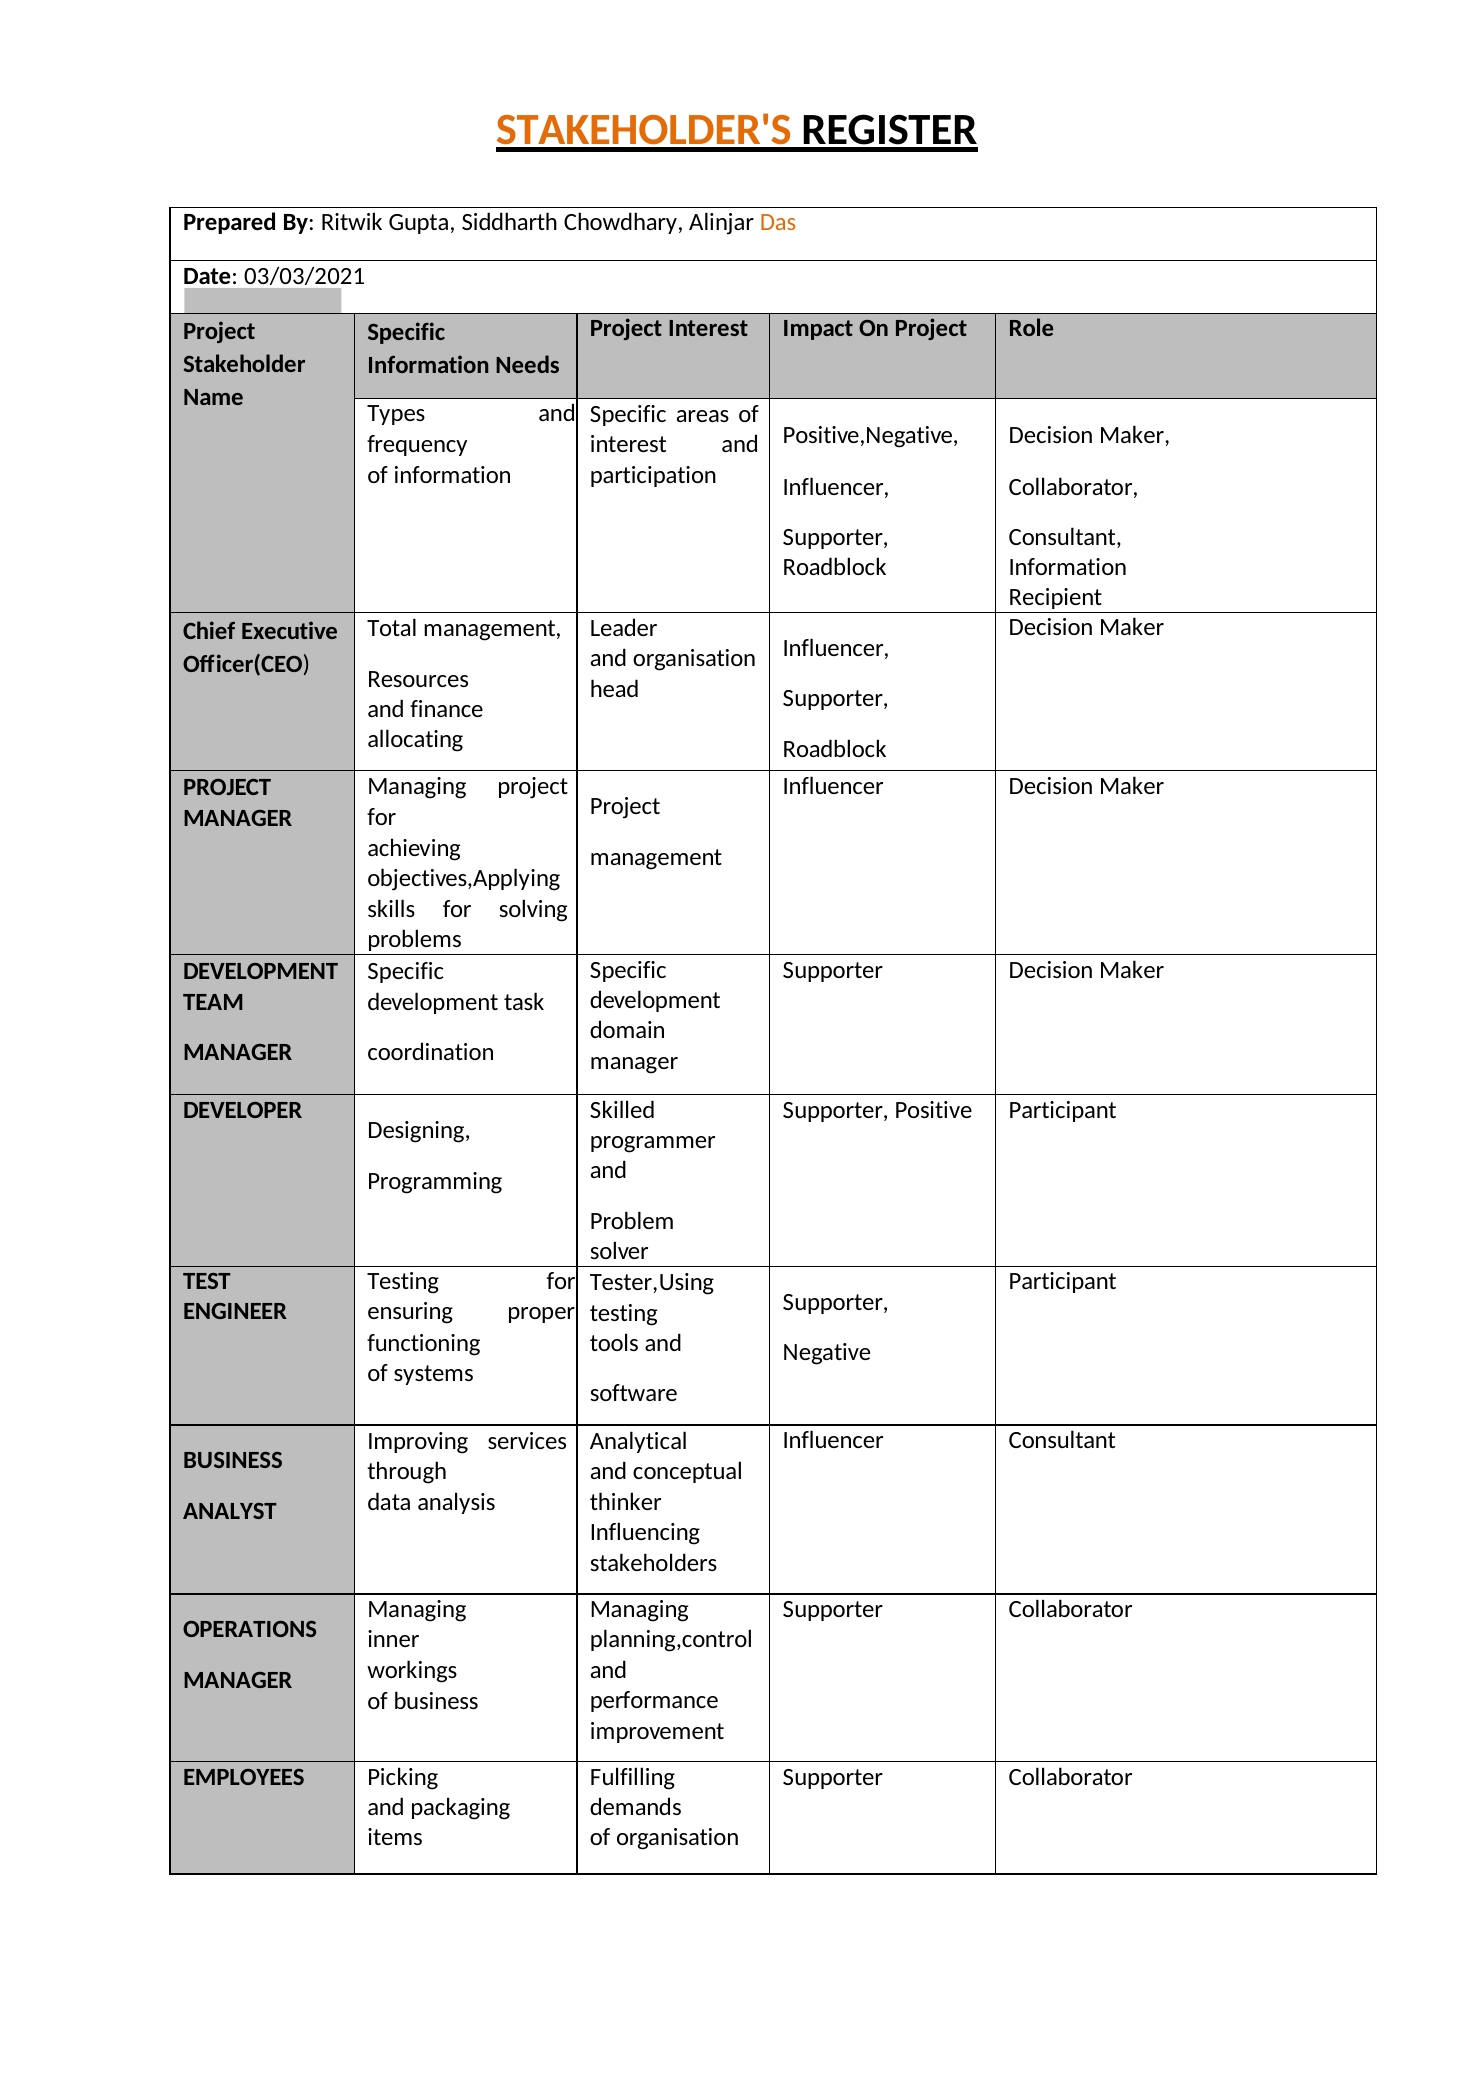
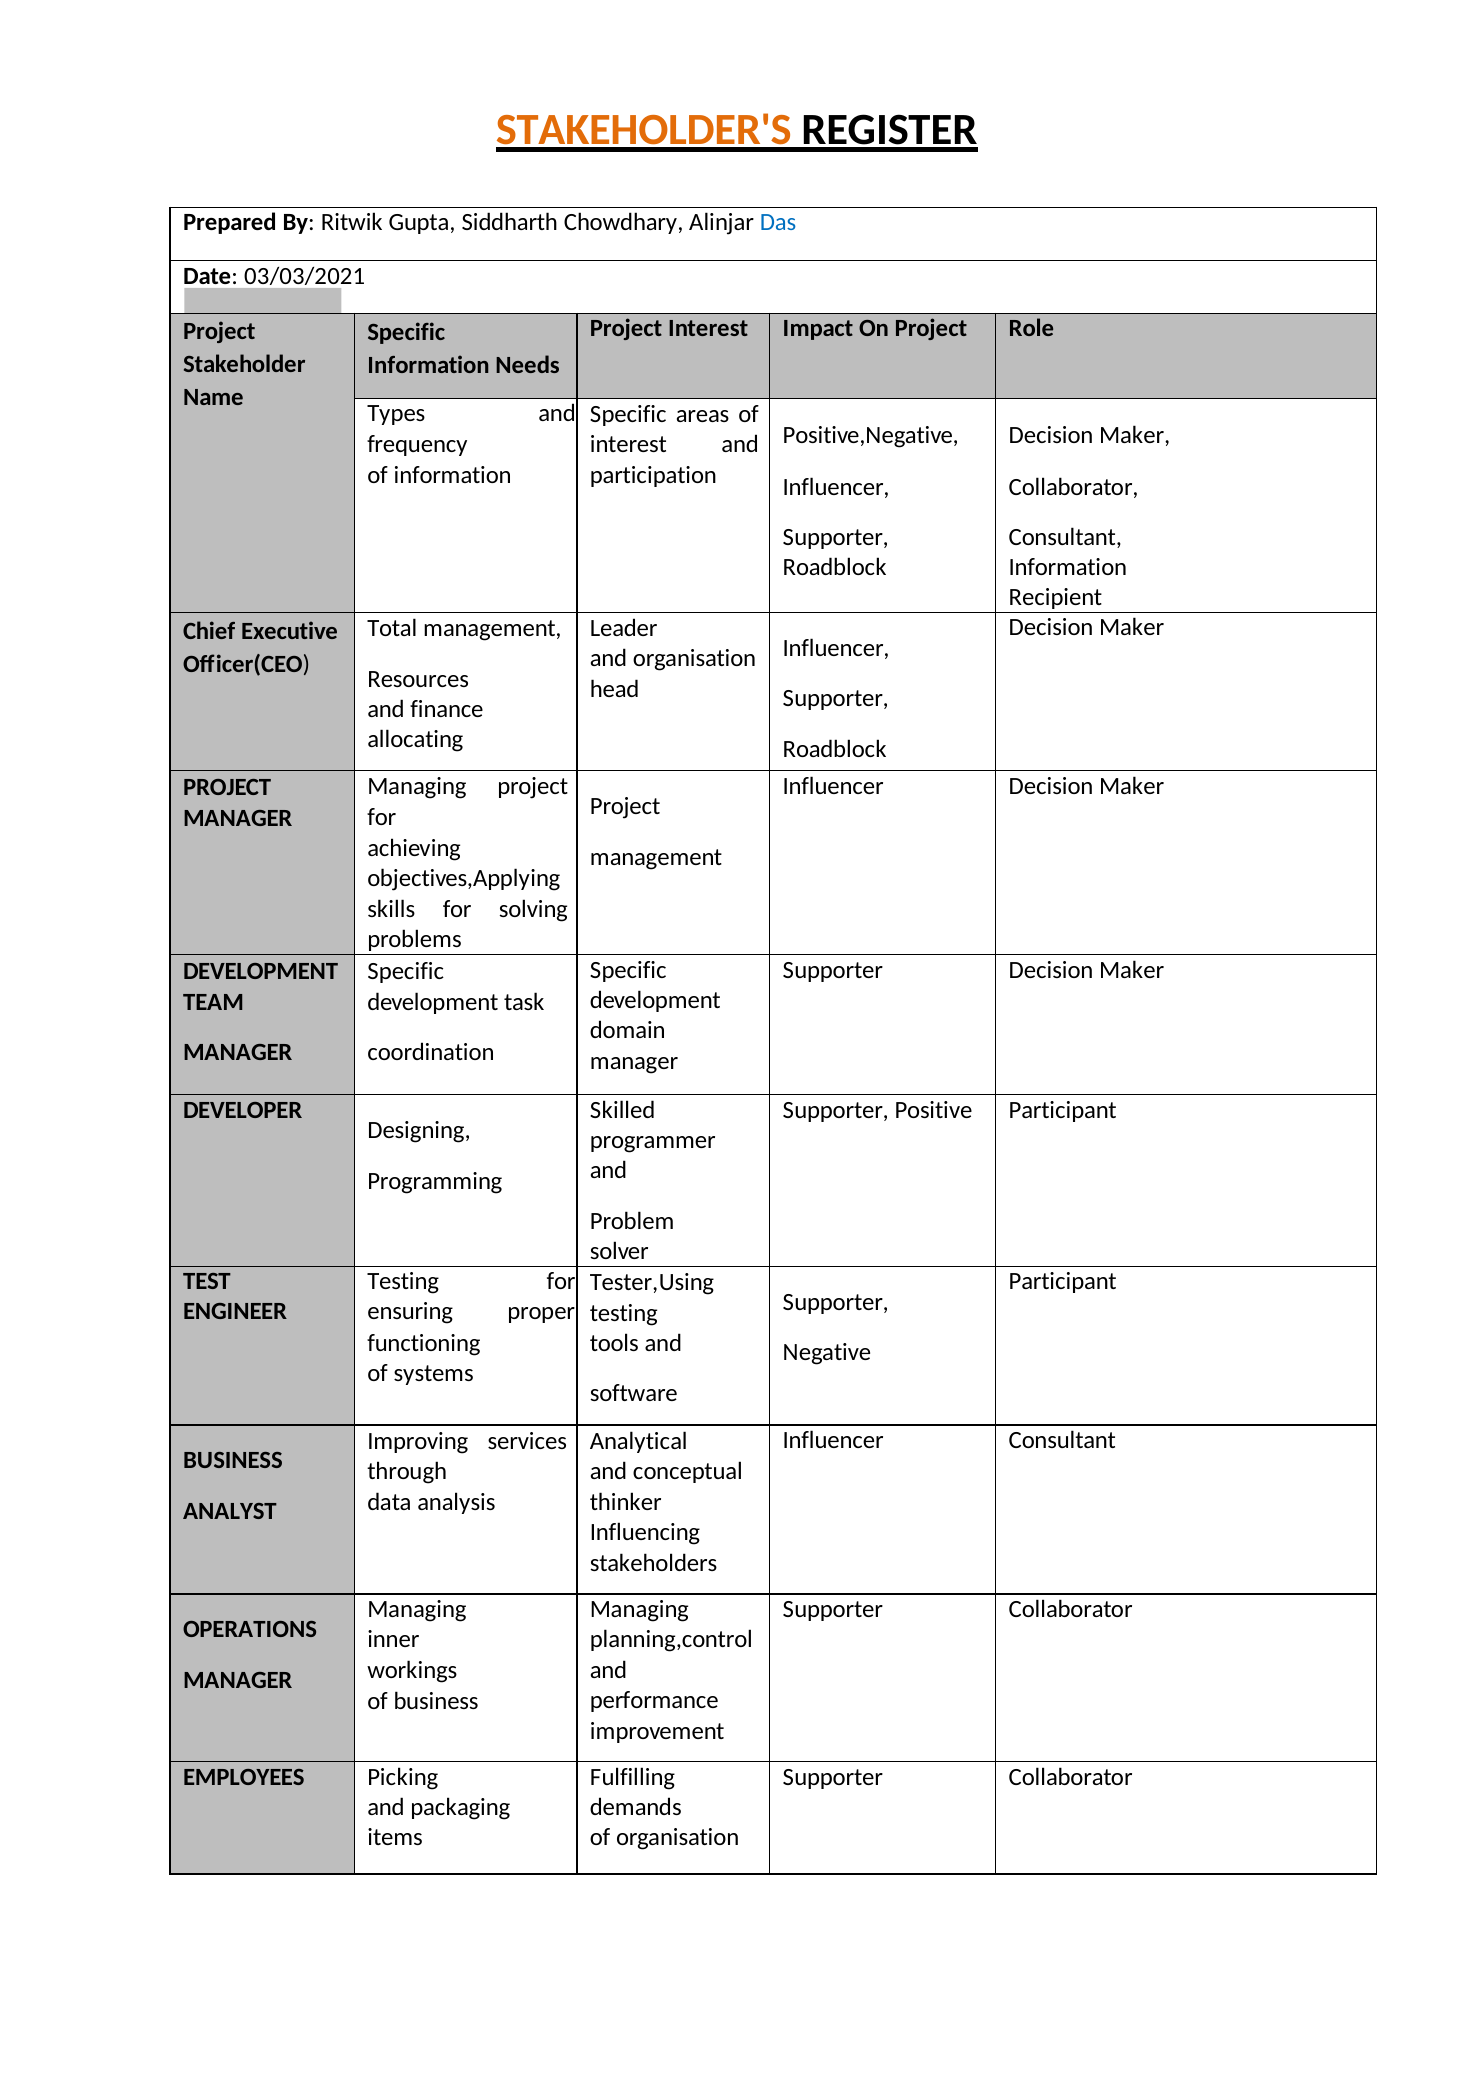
Das colour: orange -> blue (778, 223)
